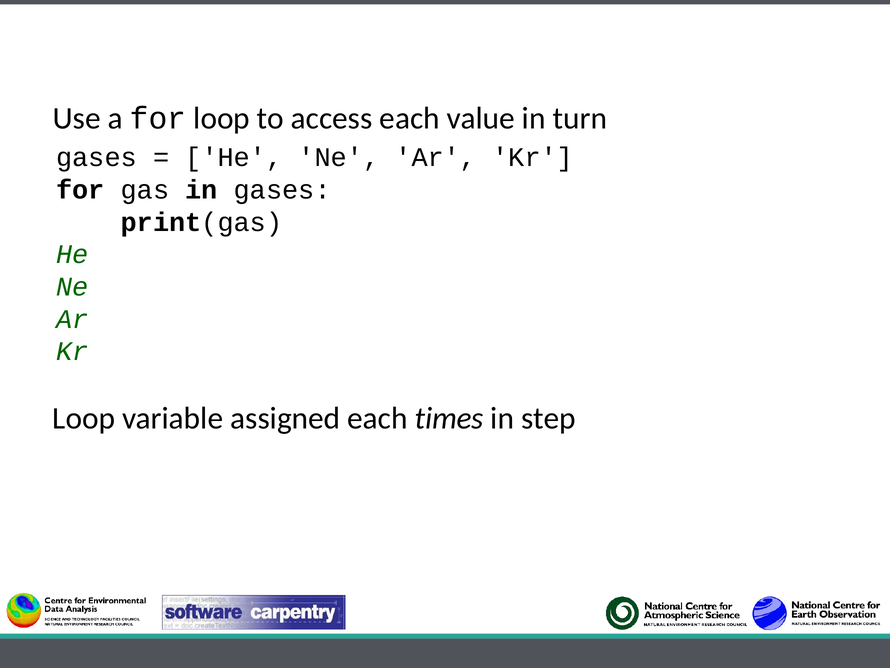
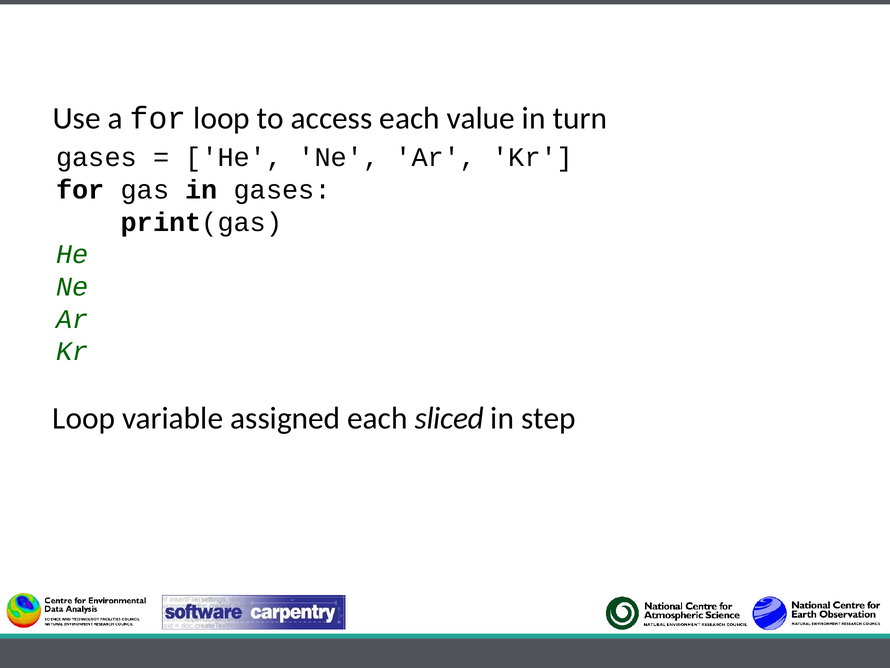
times: times -> sliced (449, 418)
